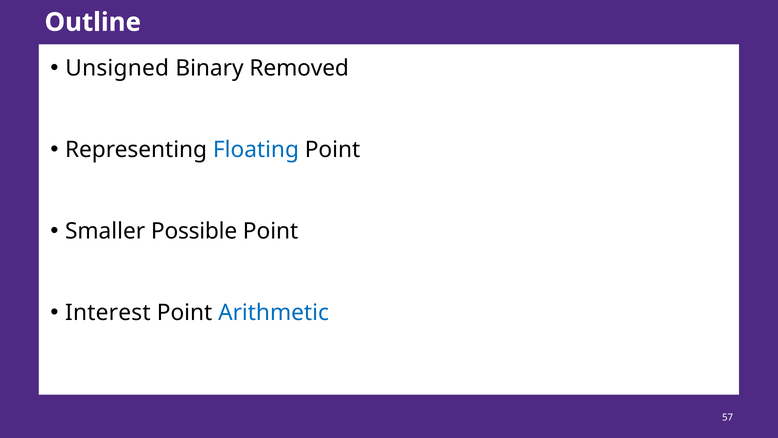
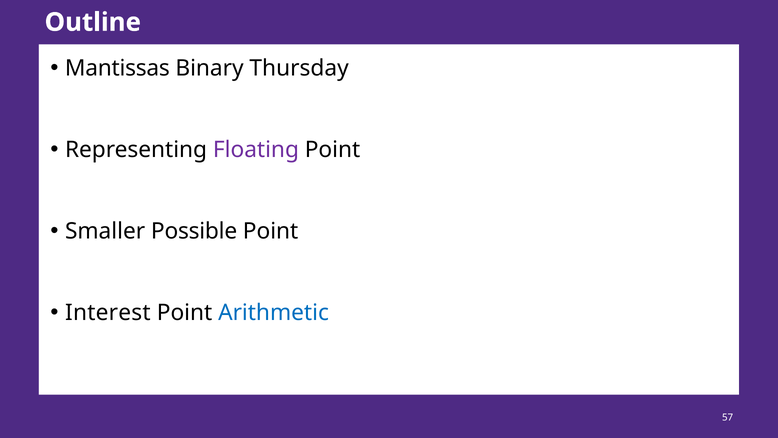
Unsigned: Unsigned -> Mantissas (117, 68)
Removed: Removed -> Thursday (299, 68)
Floating colour: blue -> purple (256, 150)
